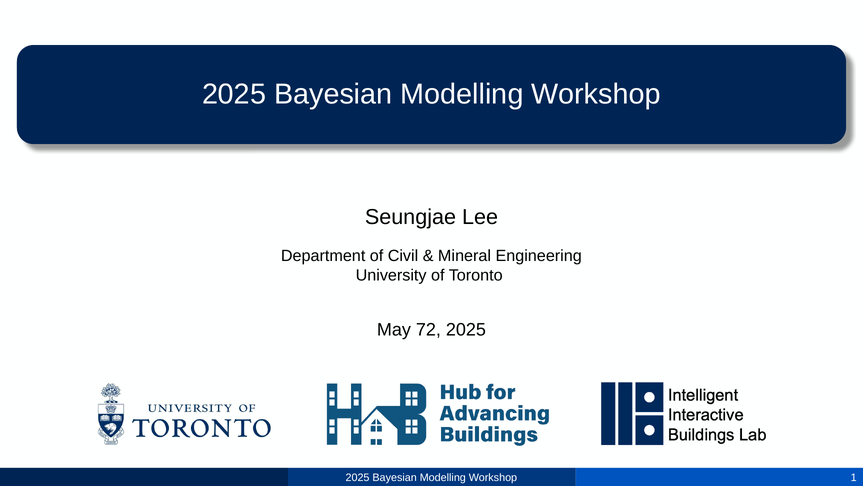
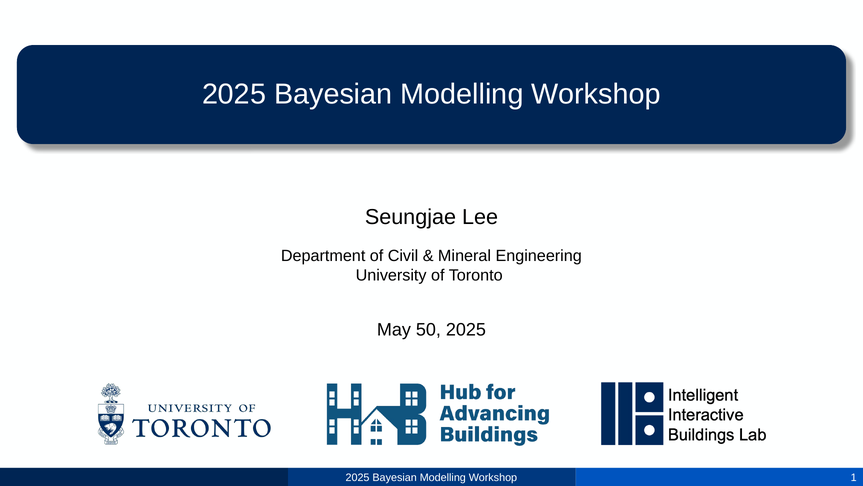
72: 72 -> 50 (428, 329)
